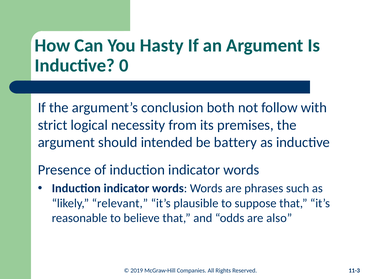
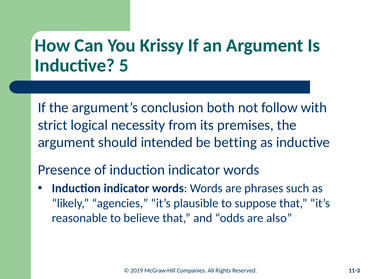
Hasty: Hasty -> Krissy (162, 45)
0: 0 -> 5 (124, 65)
battery: battery -> betting (235, 142)
relevant: relevant -> agencies (120, 203)
